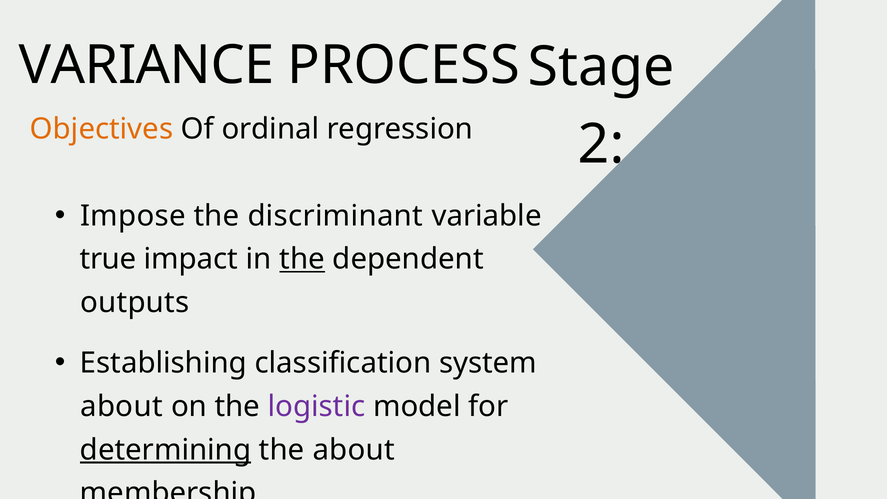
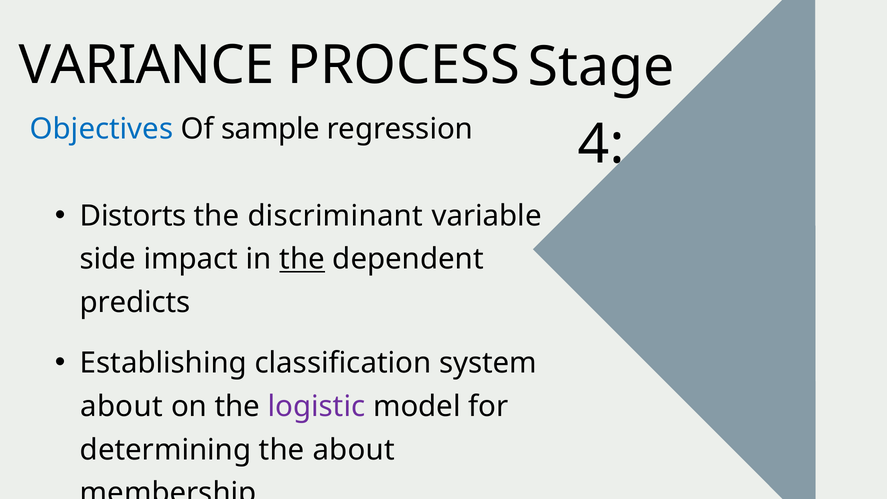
Objectives colour: orange -> blue (101, 129)
ordinal: ordinal -> sample (271, 129)
2: 2 -> 4 (601, 144)
Impose: Impose -> Distorts (133, 216)
true: true -> side (108, 259)
outputs: outputs -> predicts (135, 302)
determining underline: present -> none (166, 450)
